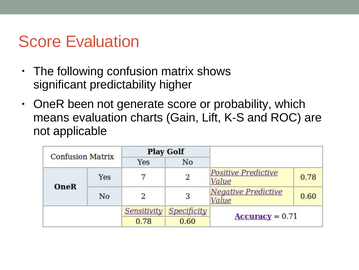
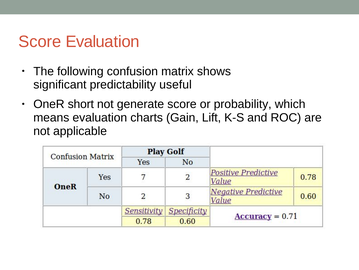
higher: higher -> useful (176, 85)
been: been -> short (81, 104)
